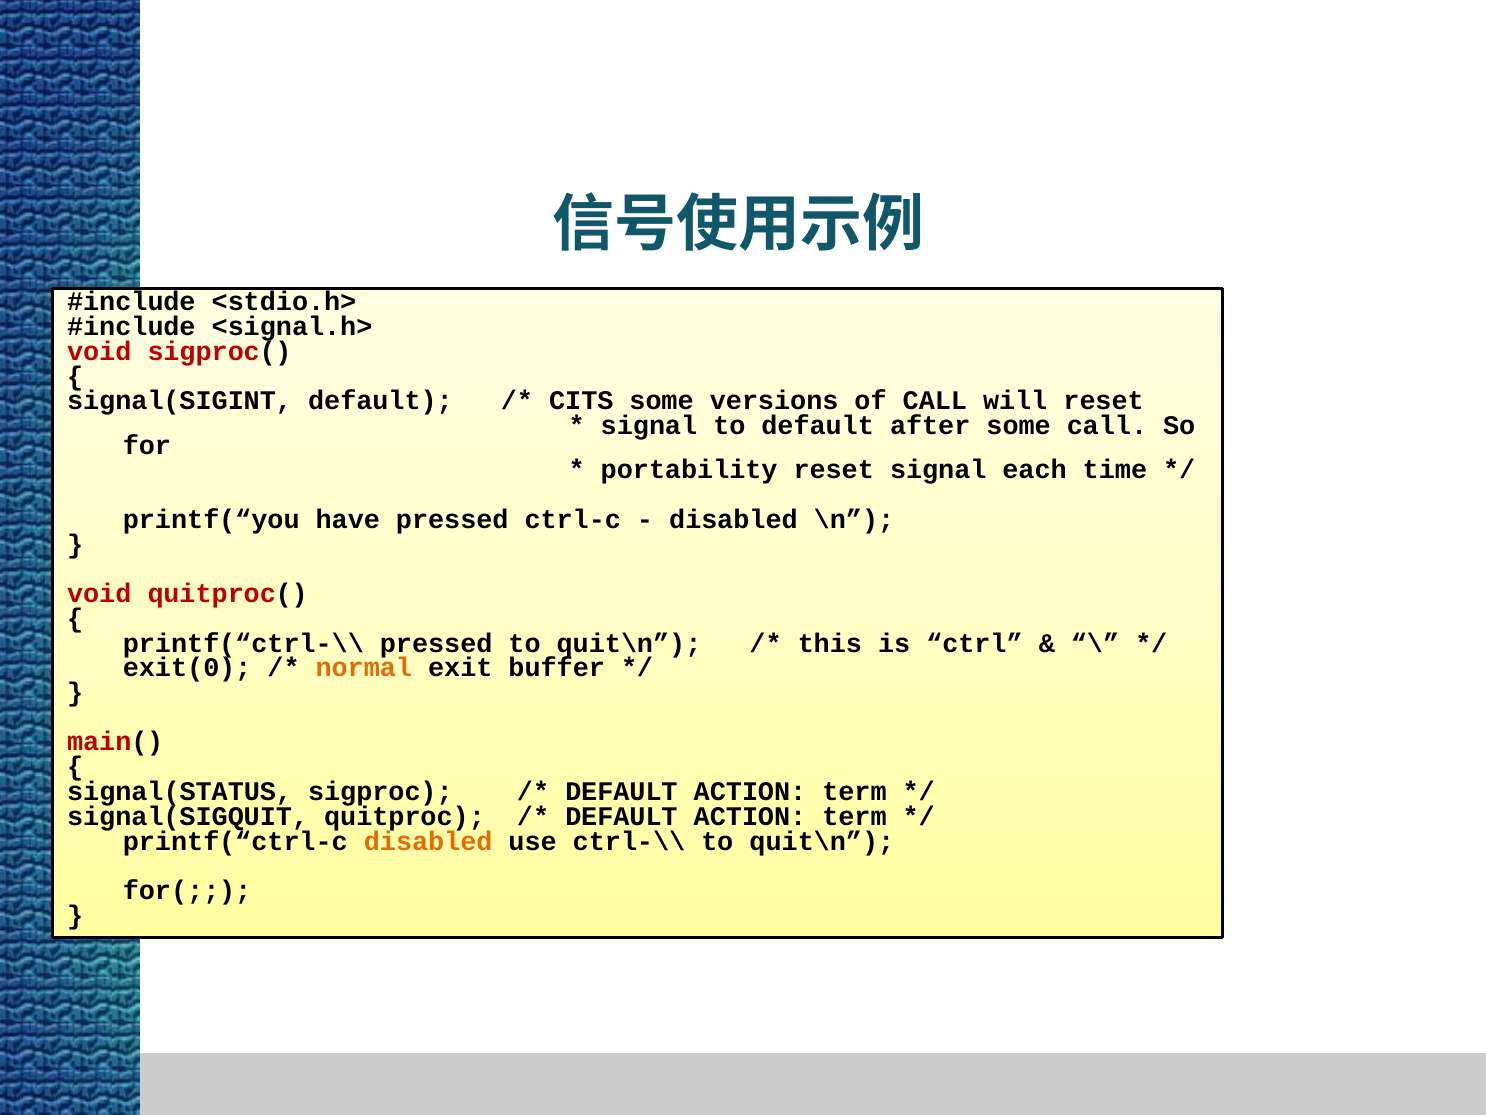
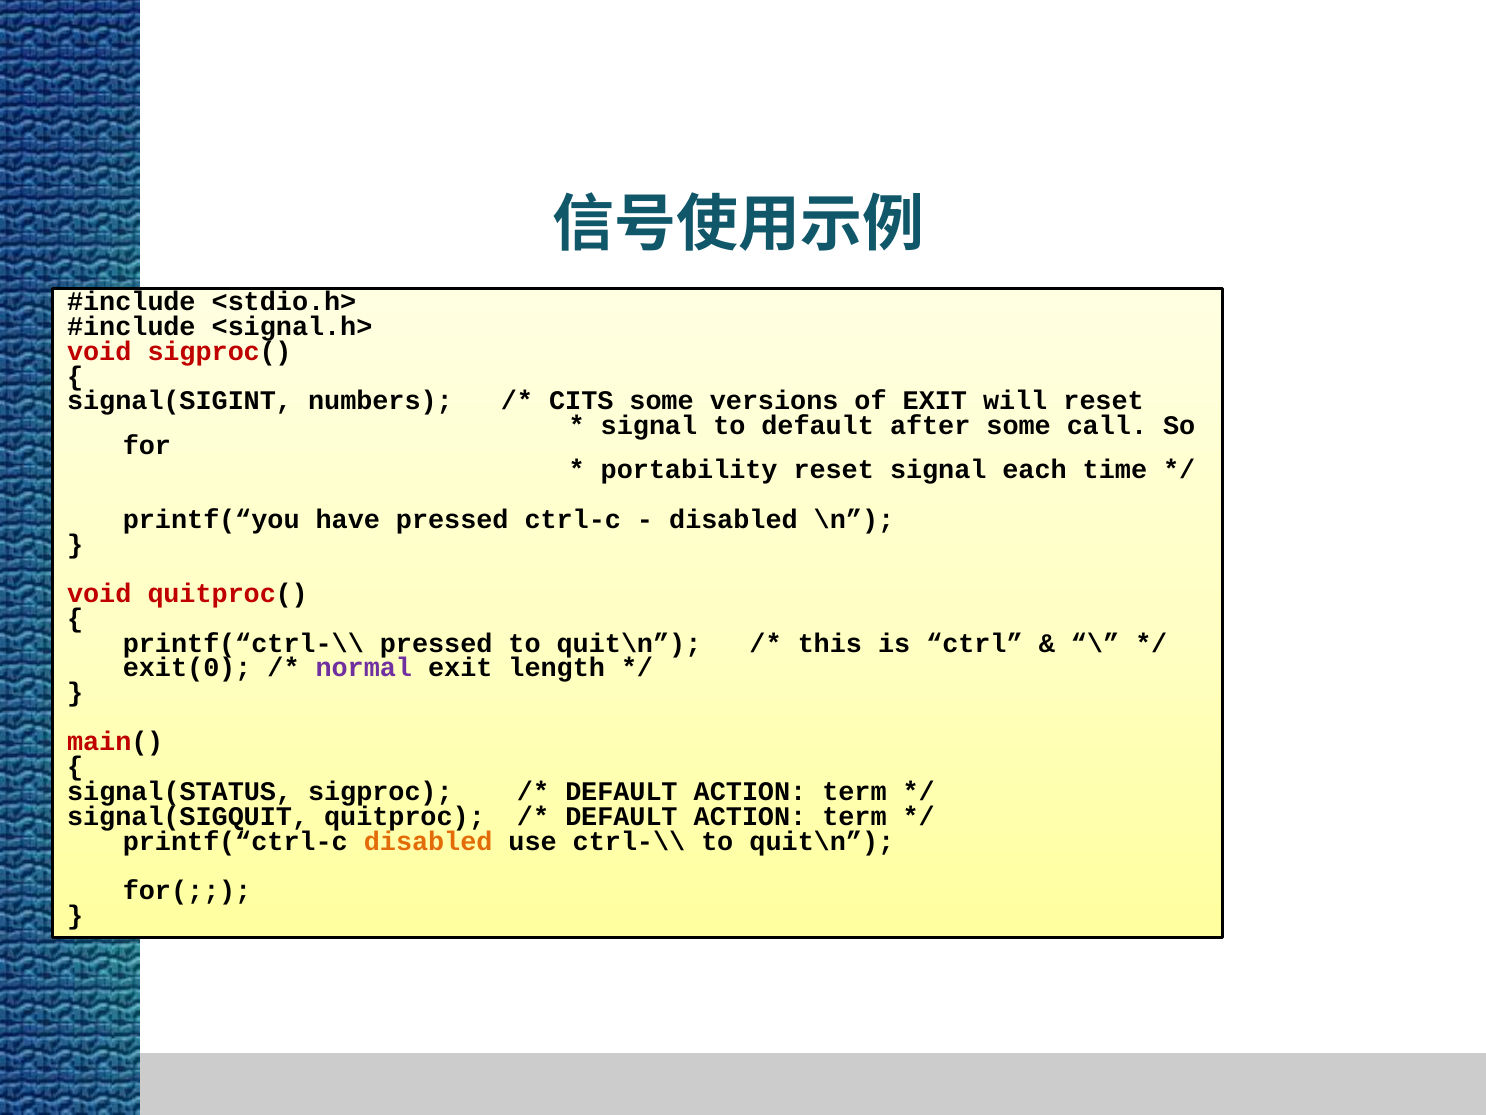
signal(SIGINT default: default -> numbers (380, 401)
of CALL: CALL -> EXIT (935, 401)
normal colour: orange -> purple (364, 668)
buffer: buffer -> length (557, 668)
